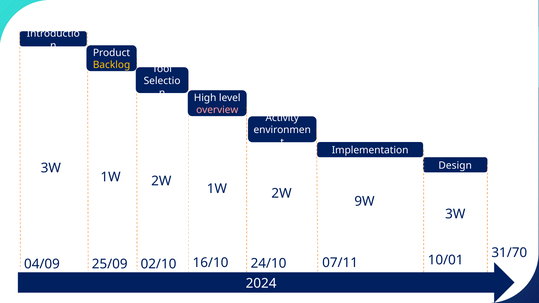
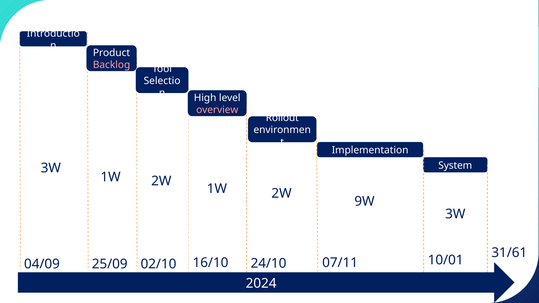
Backlog colour: yellow -> pink (112, 65)
Activity: Activity -> Rollout (282, 118)
Design: Design -> System (455, 166)
31/70: 31/70 -> 31/61 (509, 253)
